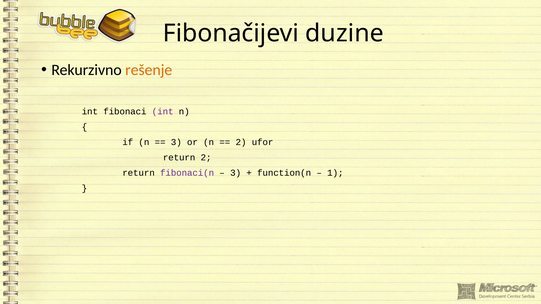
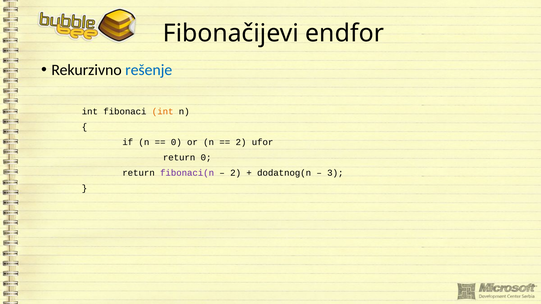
duzine: duzine -> endfor (345, 33)
rešenje colour: orange -> blue (149, 70)
int colour: purple -> orange (163, 112)
3: 3 -> 0 (176, 142)
return 2: 2 -> 0 (206, 158)
3: 3 -> 2 (236, 173)
function(n: function(n -> dodatnog(n (284, 173)
1: 1 -> 3 (335, 173)
